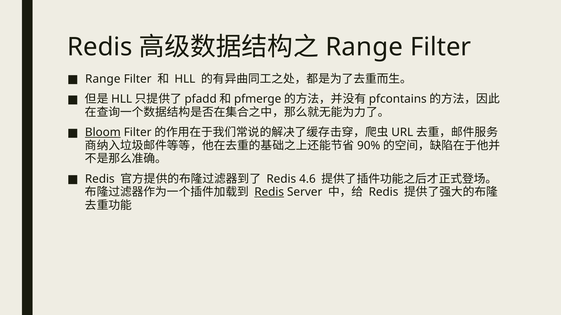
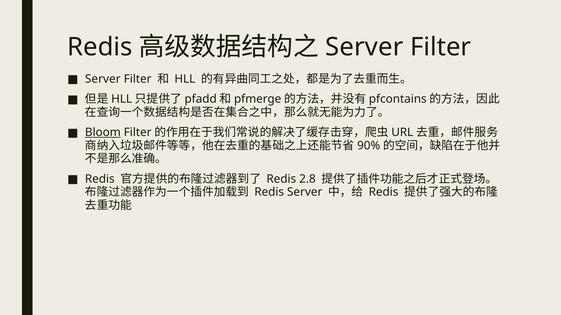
Range: Range -> Server (364, 47)
Range: Range -> Server (103, 79)
4.6: 4.6 -> 2.8 (307, 179)
Redis underline: present -> none (269, 192)
